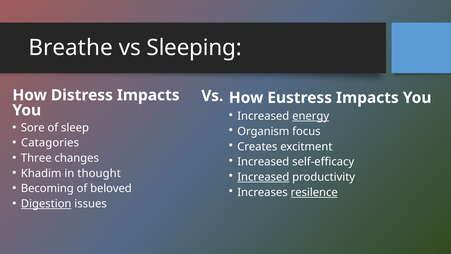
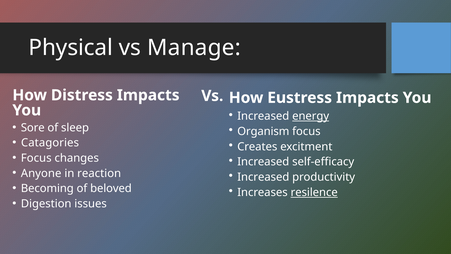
Breathe: Breathe -> Physical (71, 48)
Sleeping: Sleeping -> Manage (194, 48)
Three: Three -> Focus (36, 158)
Khadim: Khadim -> Anyone (41, 173)
thought: thought -> reaction (99, 173)
Increased underline: present -> none (263, 177)
Digestion underline: present -> none (46, 203)
